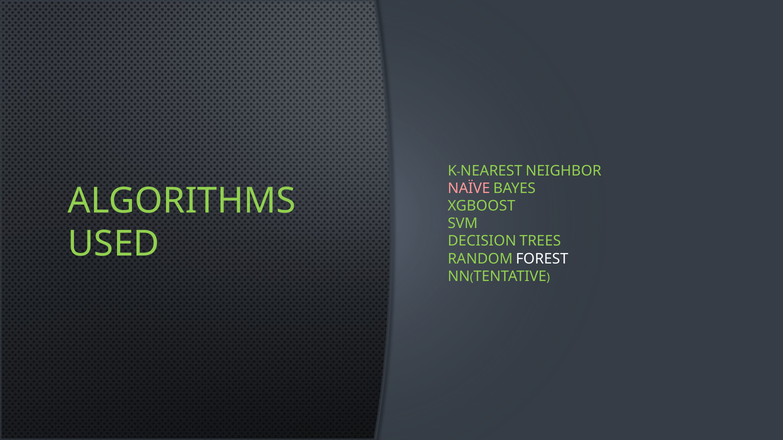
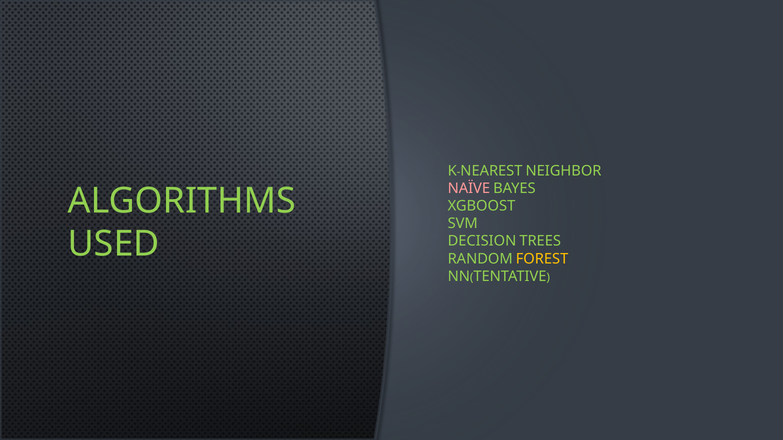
FOREST colour: white -> yellow (542, 259)
